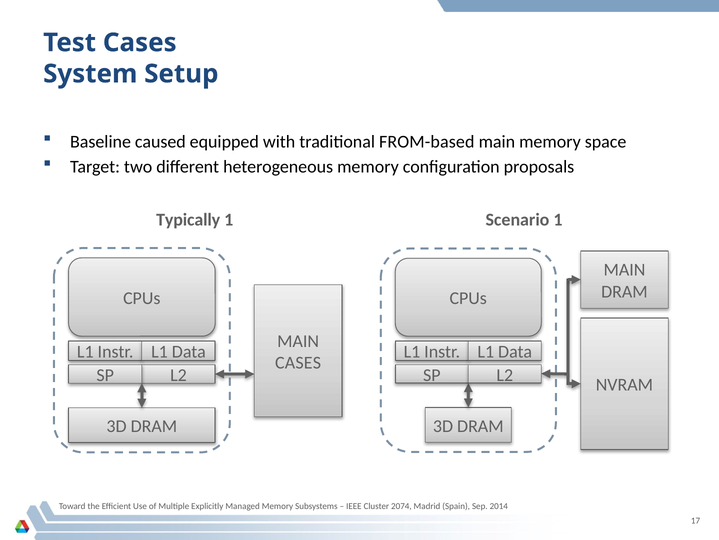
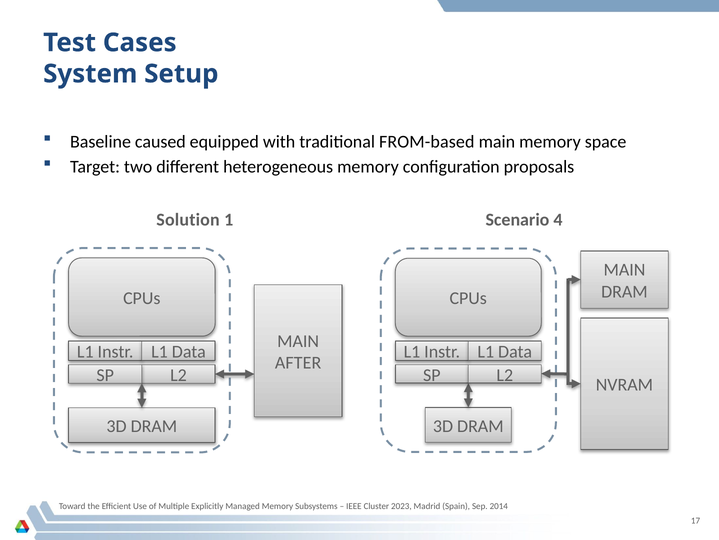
Typically: Typically -> Solution (188, 219)
Scenario 1: 1 -> 4 (558, 219)
CASES: CASES -> AFTER (298, 362)
2074: 2074 -> 2023 (401, 506)
